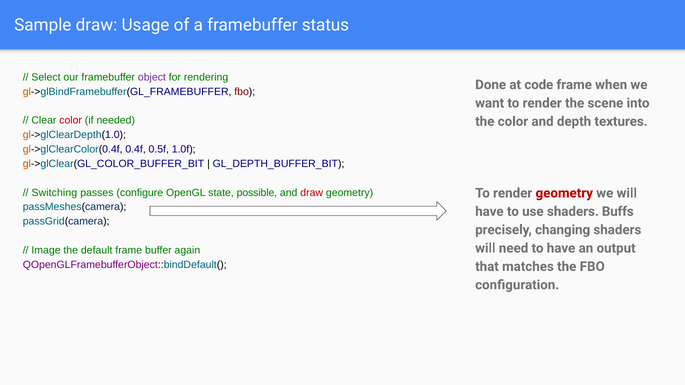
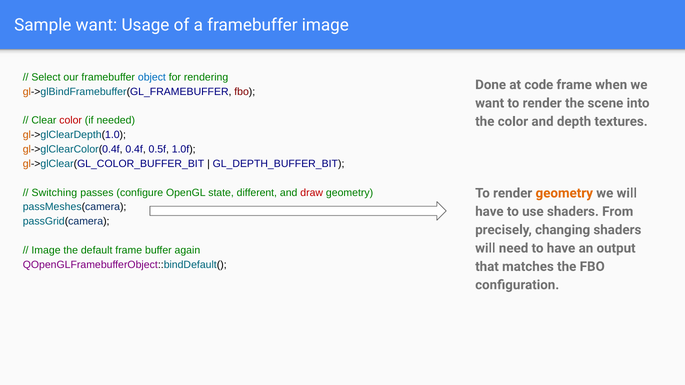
Sample draw: draw -> want (96, 25)
framebuffer status: status -> image (325, 25)
object colour: purple -> blue (152, 77)
possible: possible -> different (257, 193)
geometry colour: red -> orange (564, 193)
Buffs: Buffs -> From (618, 212)
